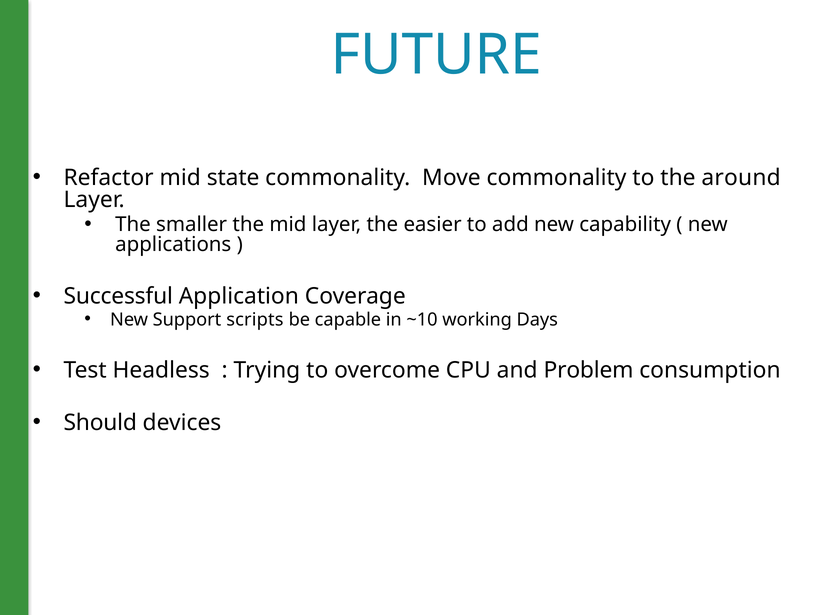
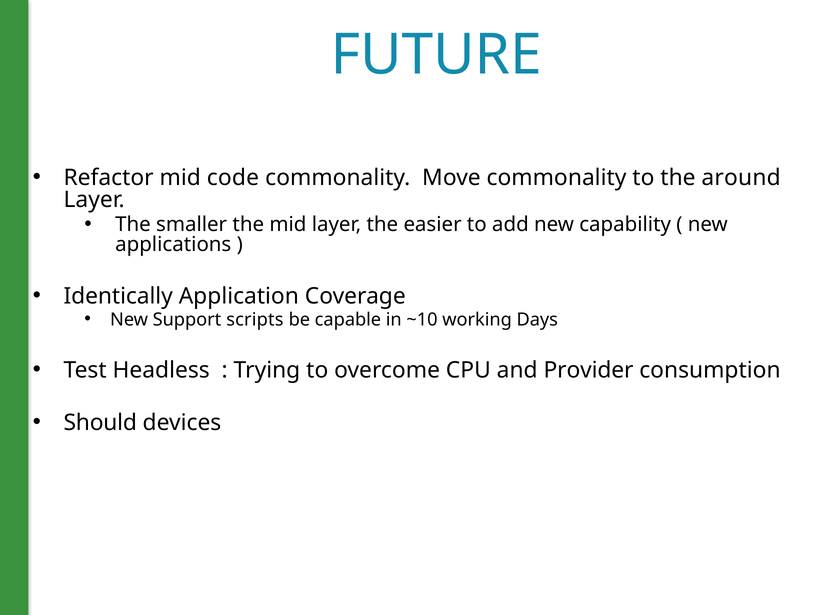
state: state -> code (233, 178)
Successful: Successful -> Identically (118, 296)
Problem: Problem -> Provider (588, 370)
